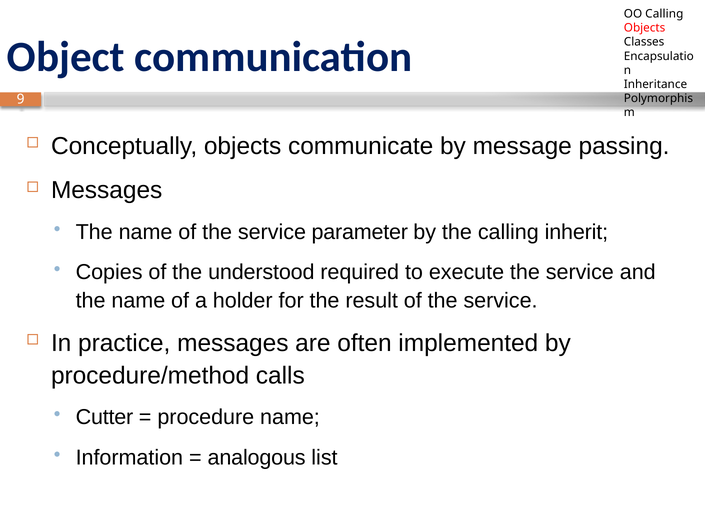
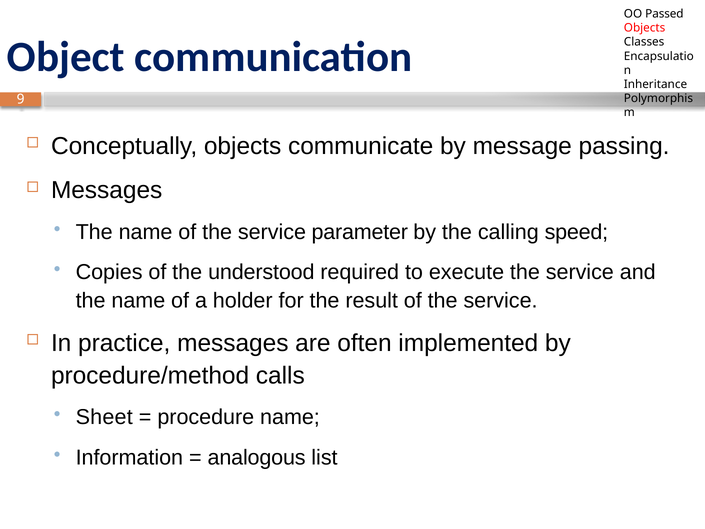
OO Calling: Calling -> Passed (664, 14)
inherit: inherit -> speed (576, 232)
Cutter: Cutter -> Sheet (104, 417)
